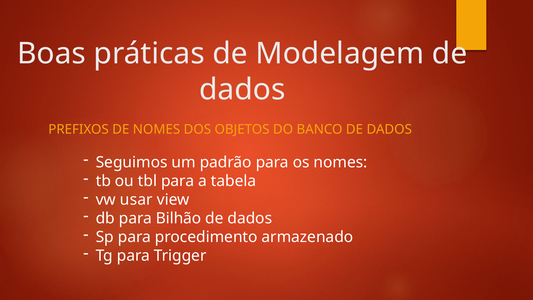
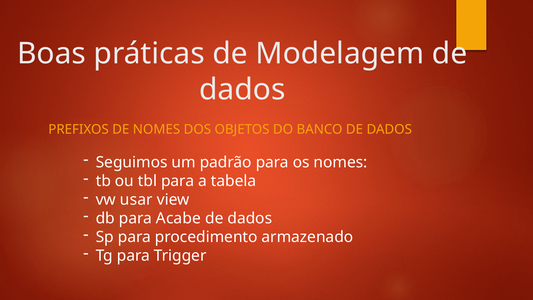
Bilhão: Bilhão -> Acabe (178, 218)
